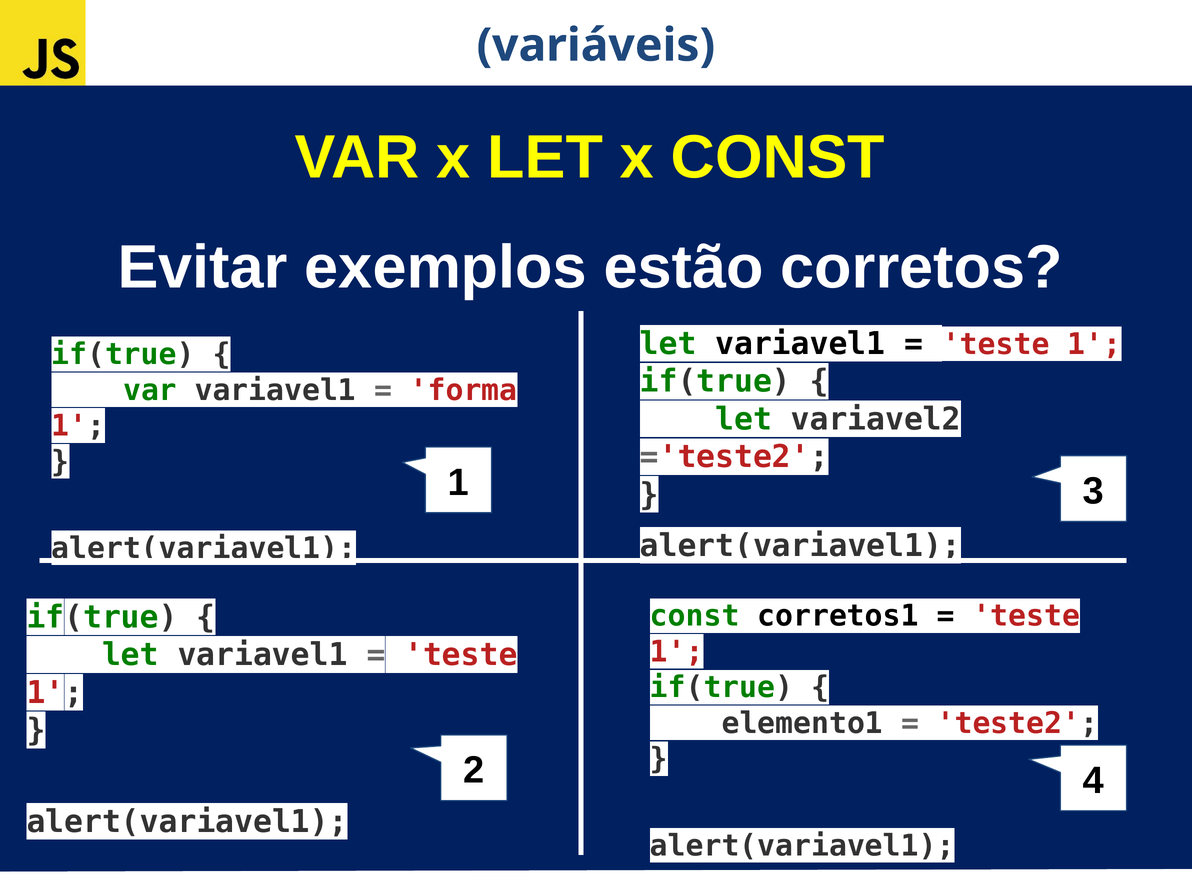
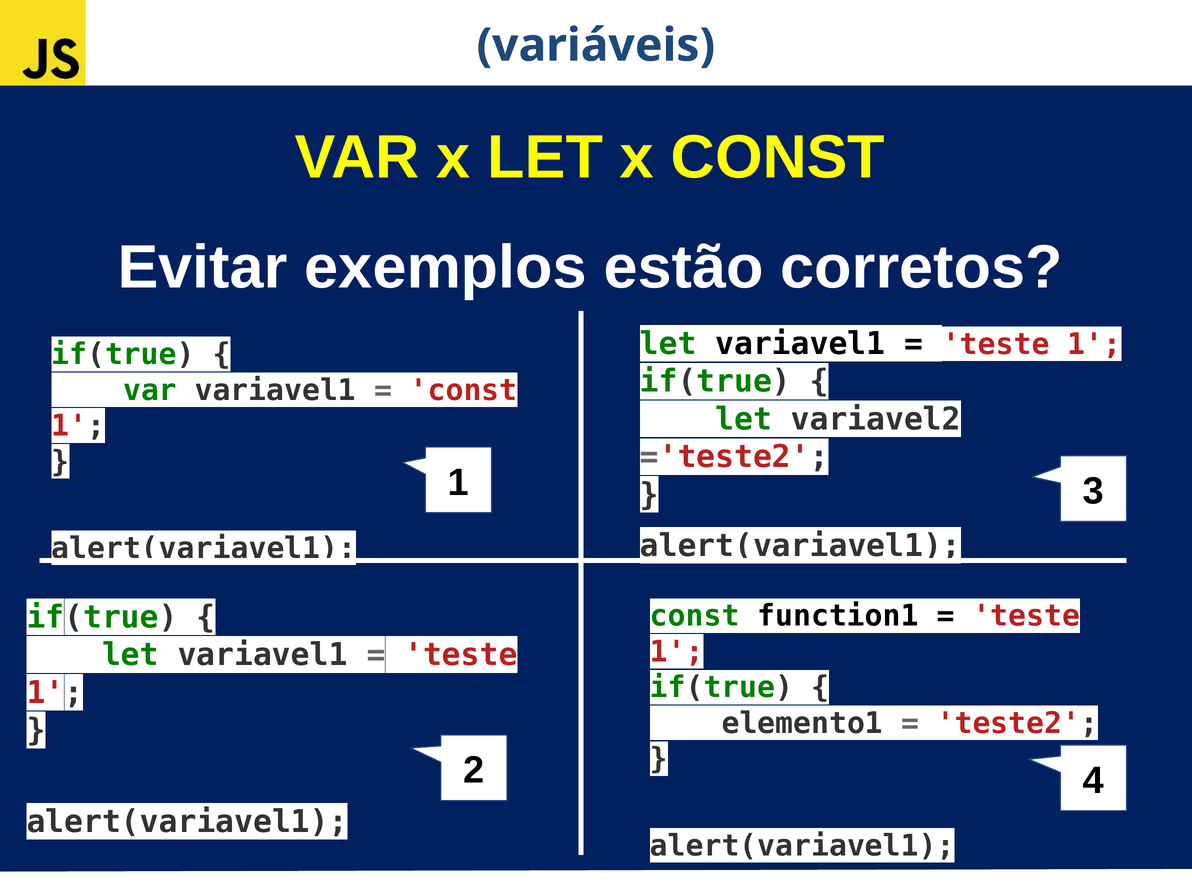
forma: forma -> const (464, 390)
corretos1: corretos1 -> function1 (838, 616)
